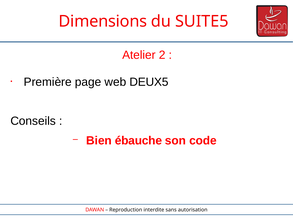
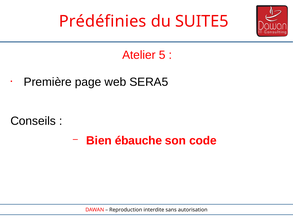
Dimensions: Dimensions -> Prédéfinies (103, 21)
2: 2 -> 5 (162, 55)
DEUX5: DEUX5 -> SERA5 (149, 82)
